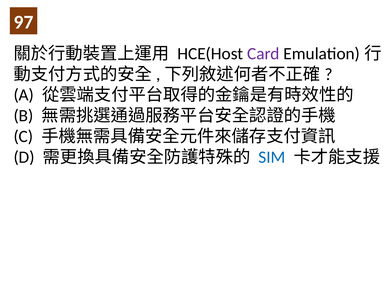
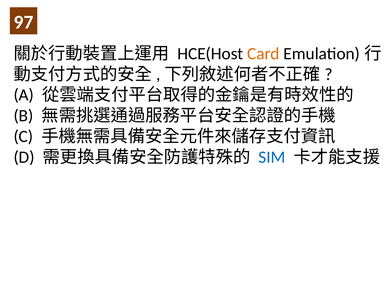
Card colour: purple -> orange (263, 54)
